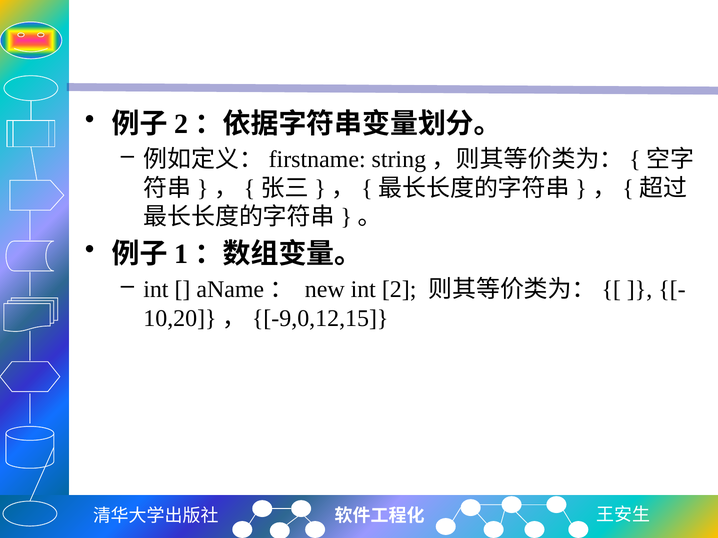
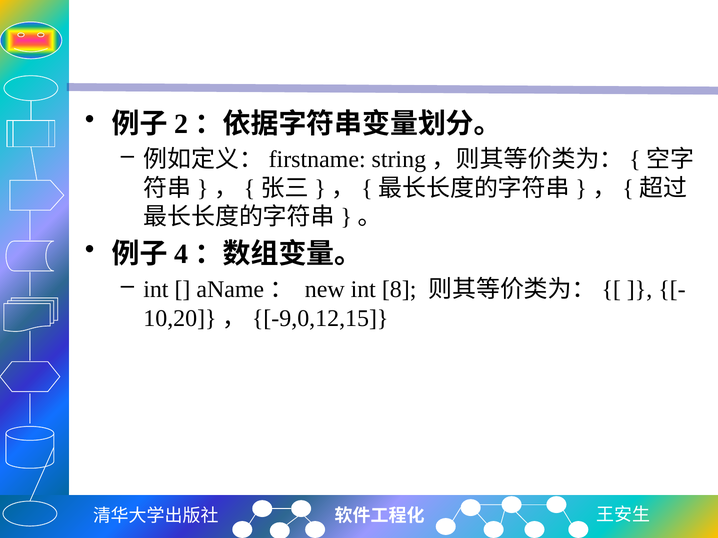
1: 1 -> 4 (181, 254)
int 2: 2 -> 8 (399, 290)
